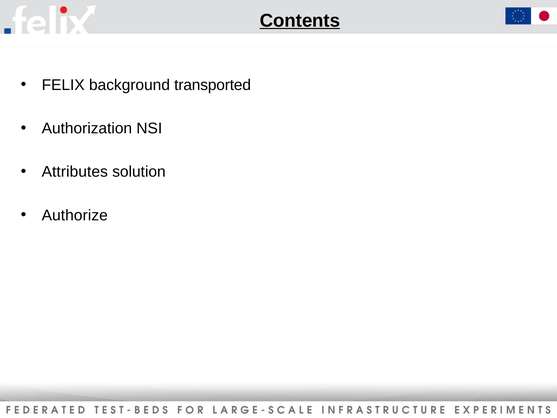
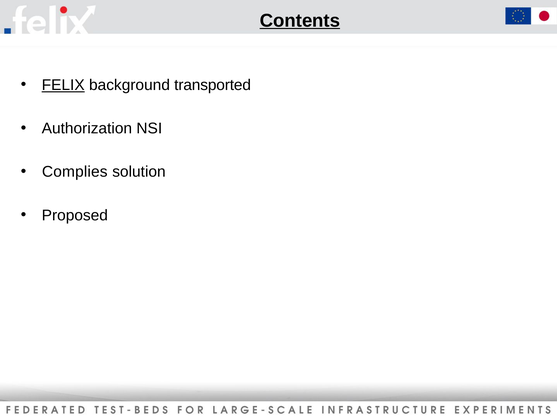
FELIX underline: none -> present (63, 85)
Attributes: Attributes -> Complies (75, 172)
Authorize: Authorize -> Proposed (75, 215)
